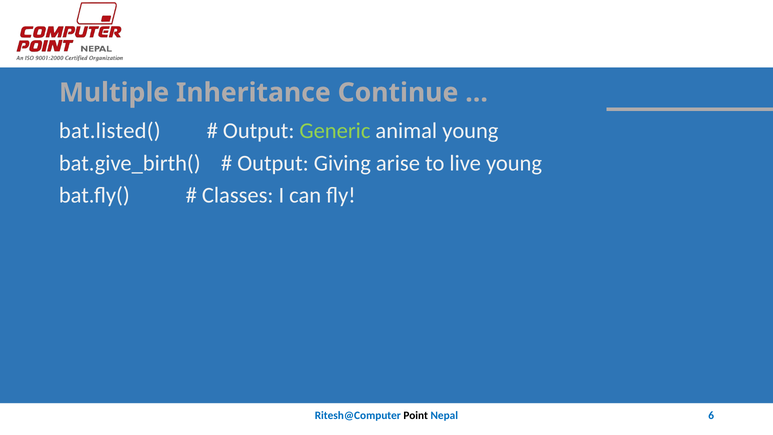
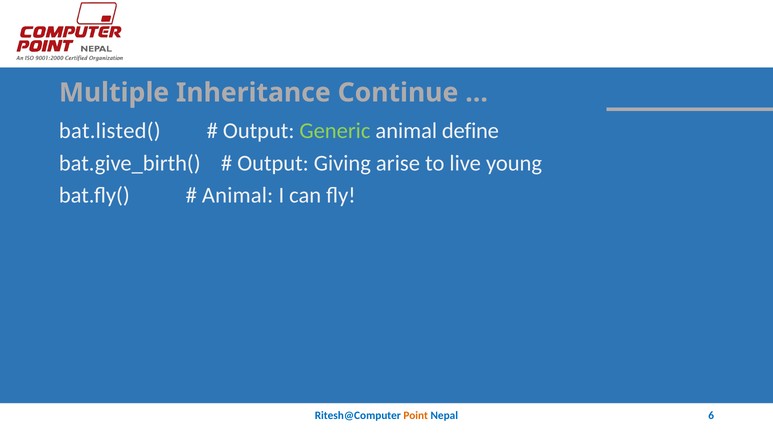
animal young: young -> define (470, 131)
Classes: Classes -> Animal (238, 195)
Point colour: black -> orange (416, 415)
